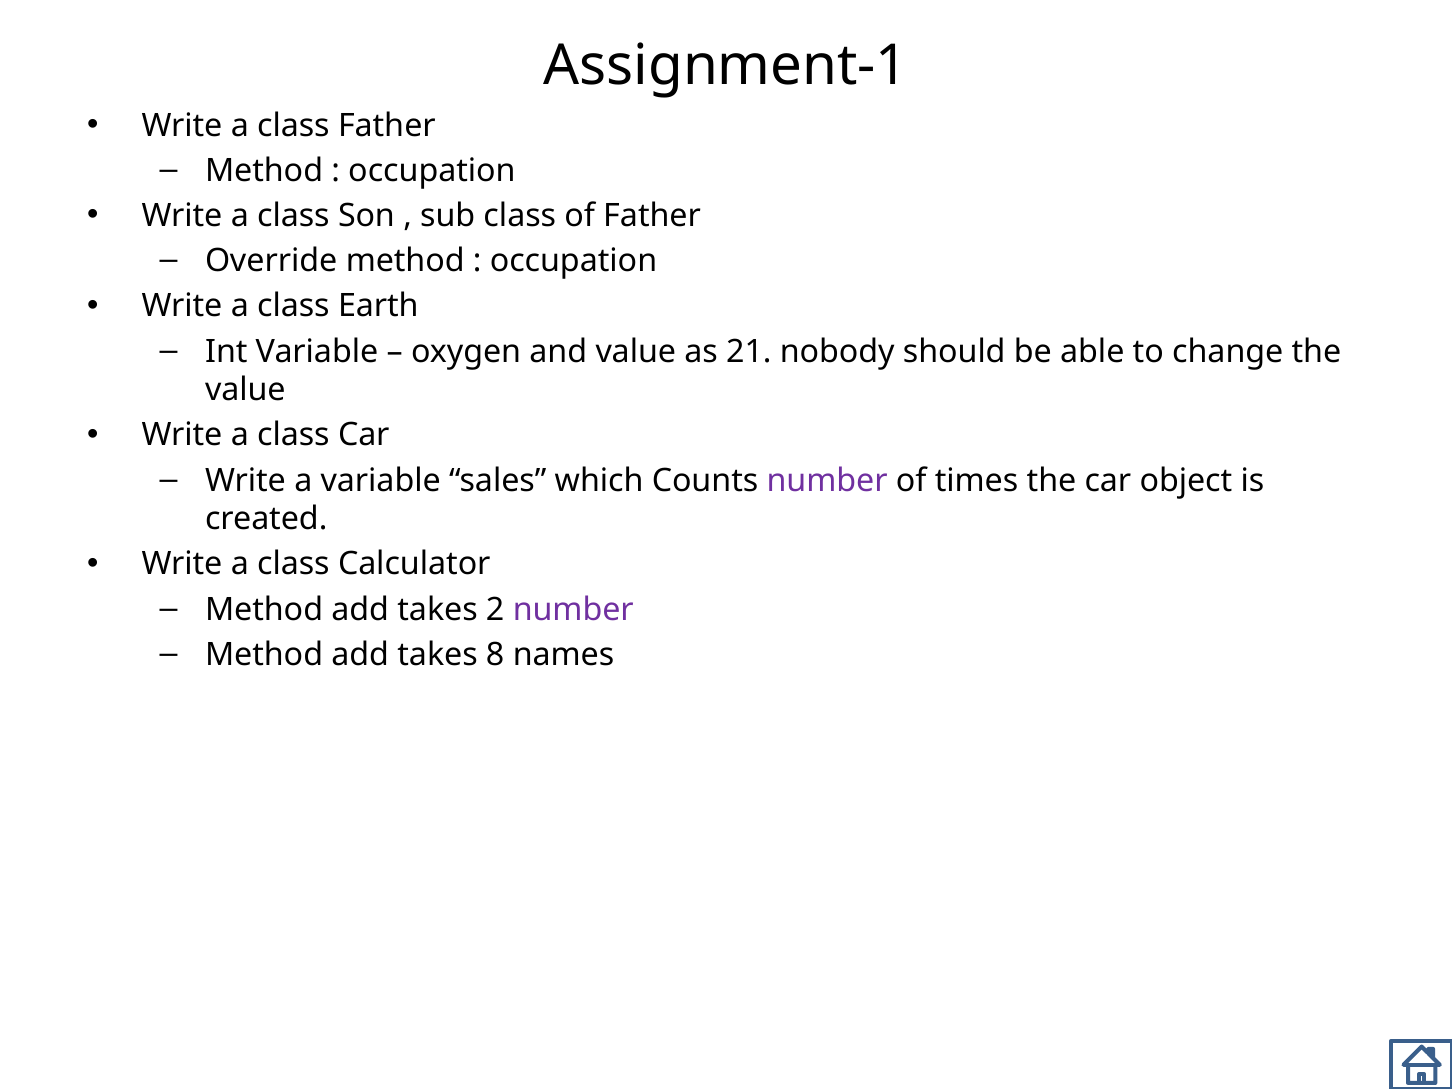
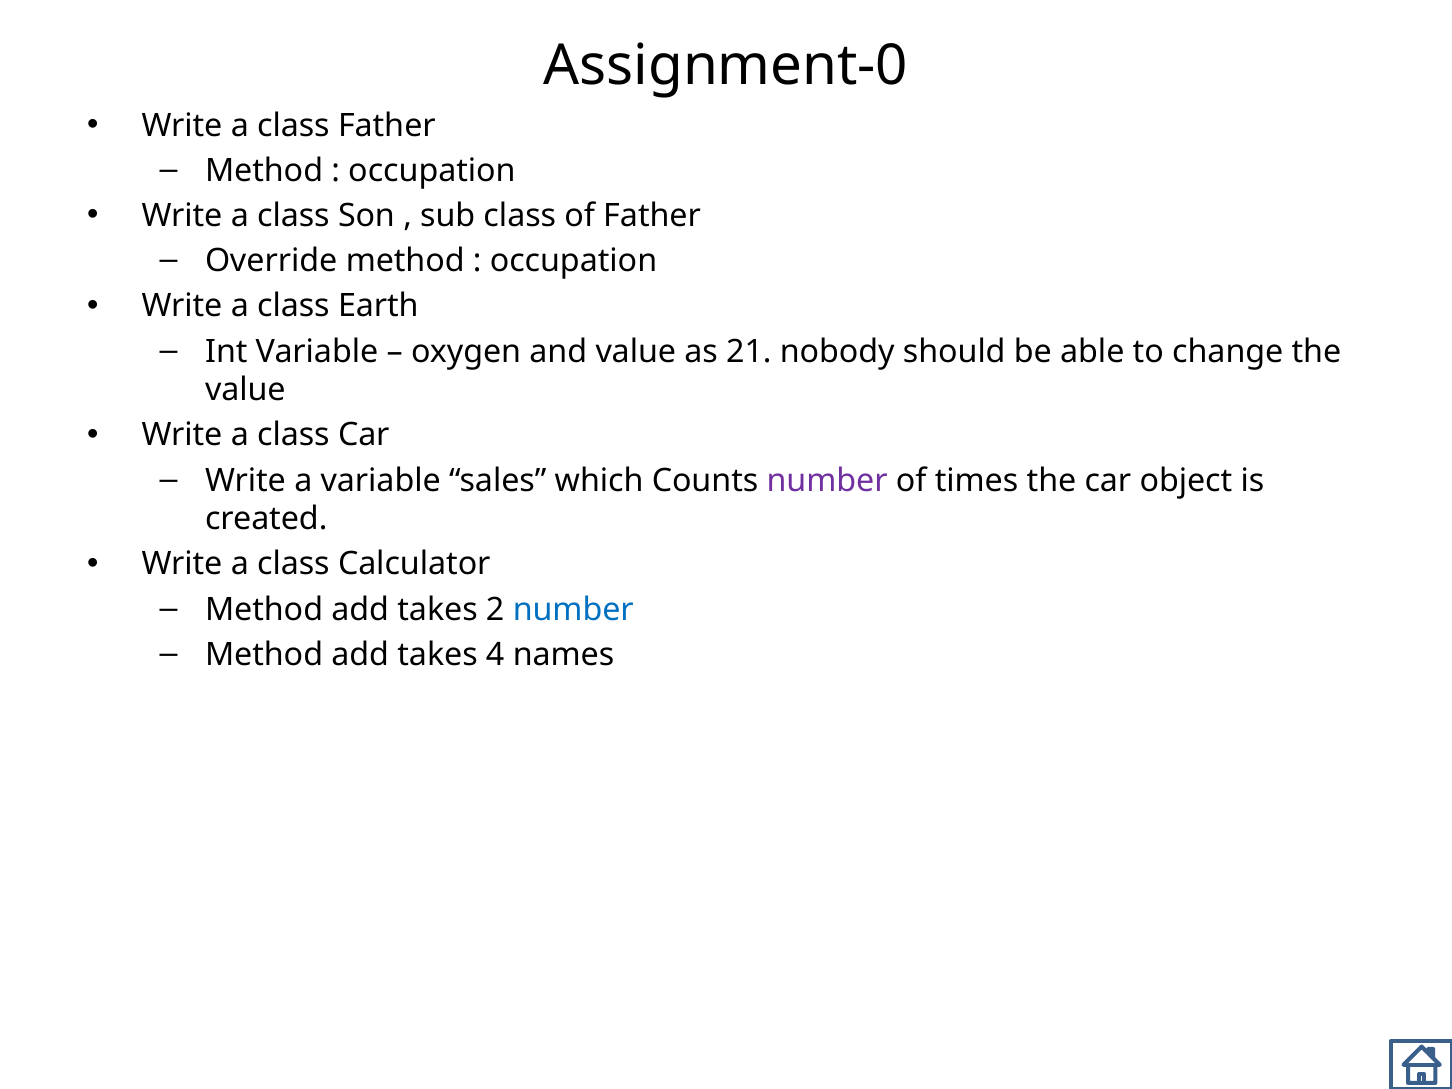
Assignment-1: Assignment-1 -> Assignment-0 (726, 66)
number colour: purple -> blue (573, 609)
8: 8 -> 4 (495, 655)
